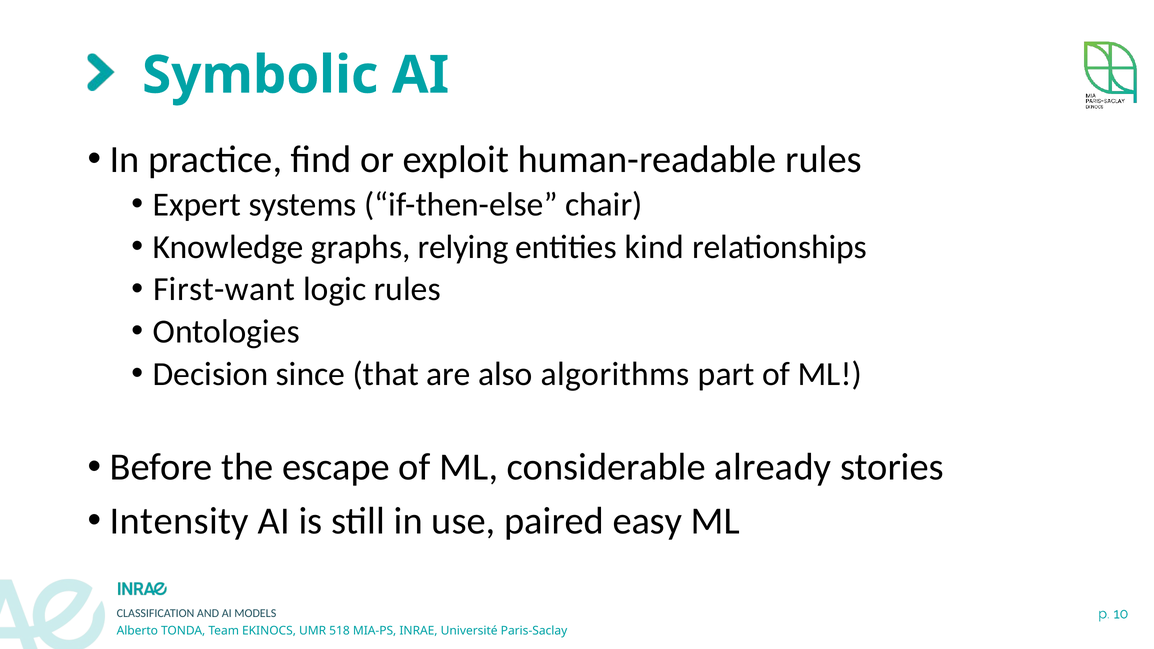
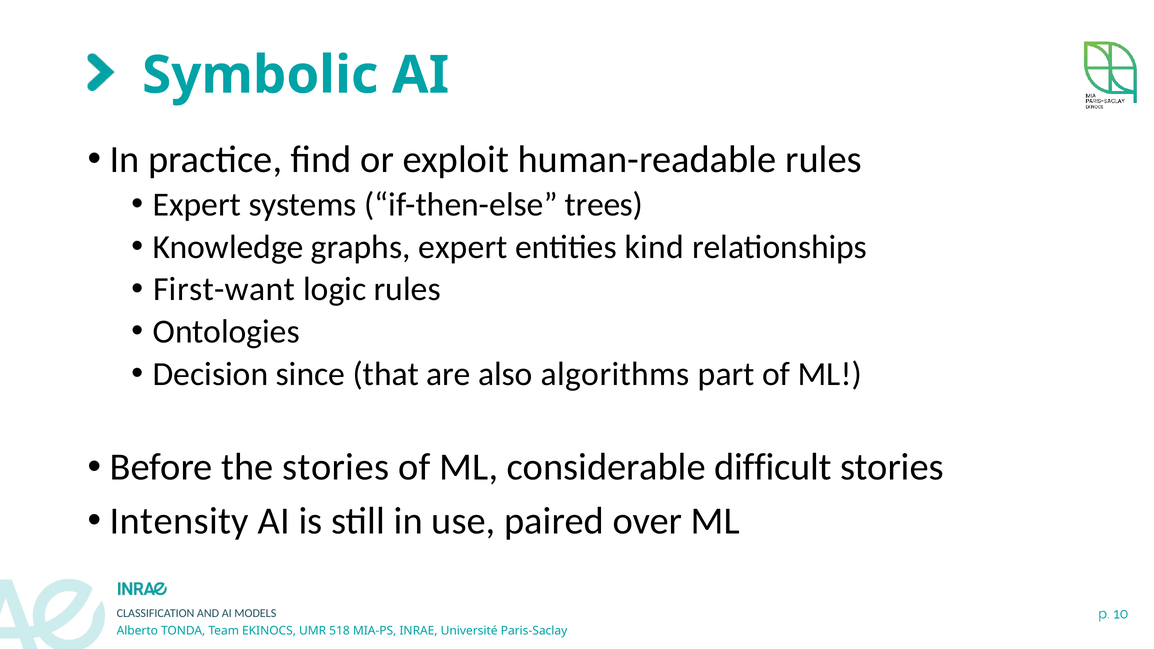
chair: chair -> trees (604, 205)
graphs relying: relying -> expert (463, 247)
the escape: escape -> stories (336, 467)
already: already -> difficult (773, 467)
easy: easy -> over (647, 521)
